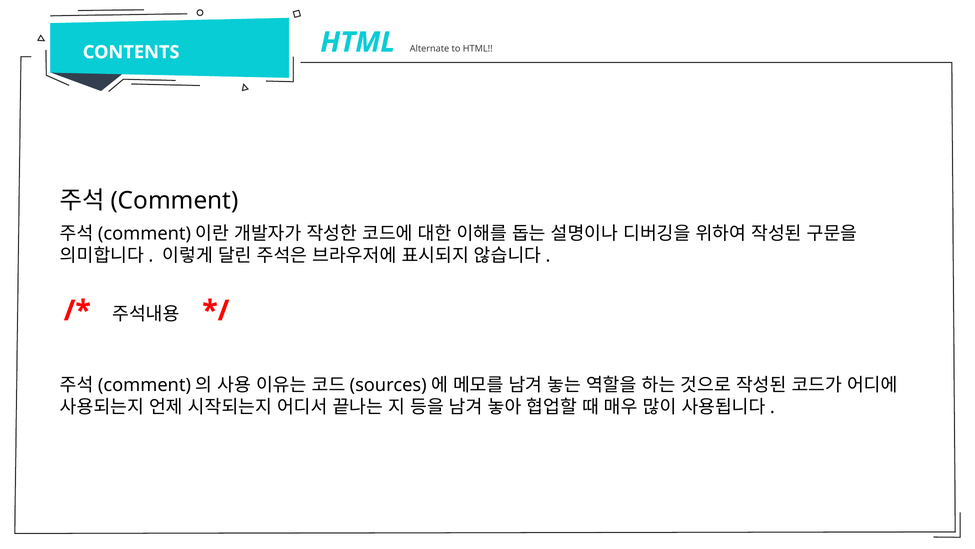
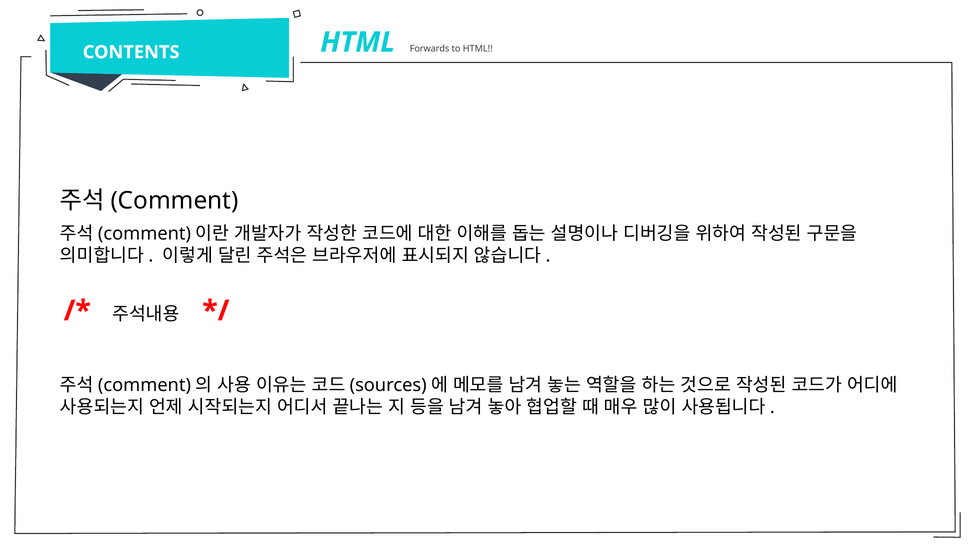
Alternate: Alternate -> Forwards (430, 49)
